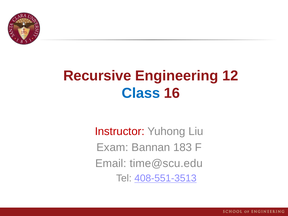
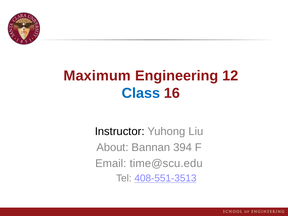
Recursive: Recursive -> Maximum (97, 76)
Instructor colour: red -> black (120, 131)
Exam: Exam -> About (112, 147)
183: 183 -> 394 (183, 147)
